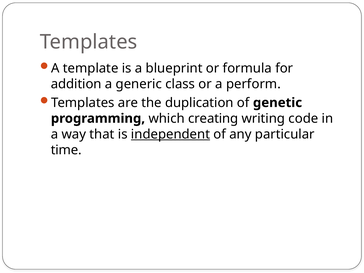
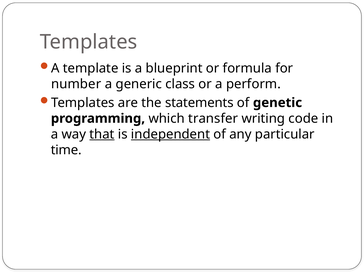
addition: addition -> number (76, 84)
duplication: duplication -> statements (199, 103)
creating: creating -> transfer (213, 118)
that underline: none -> present (102, 134)
